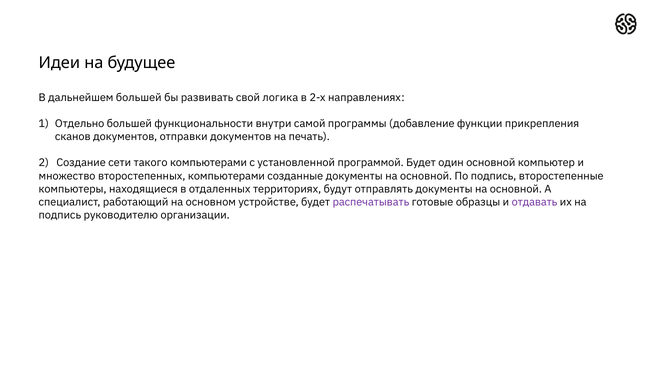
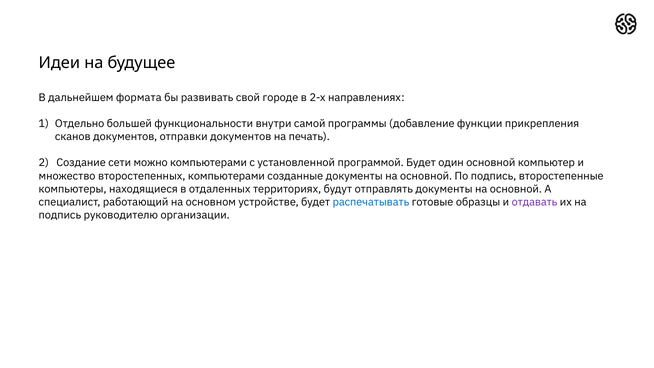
дальнейшем большей: большей -> формата (139, 97)
логика: логика -> городе (280, 97)
такого: такого -> можно (151, 163)
распечатывать colour: purple -> blue (371, 202)
